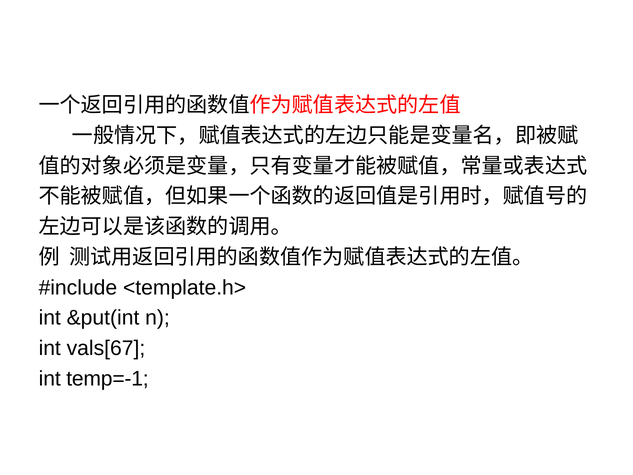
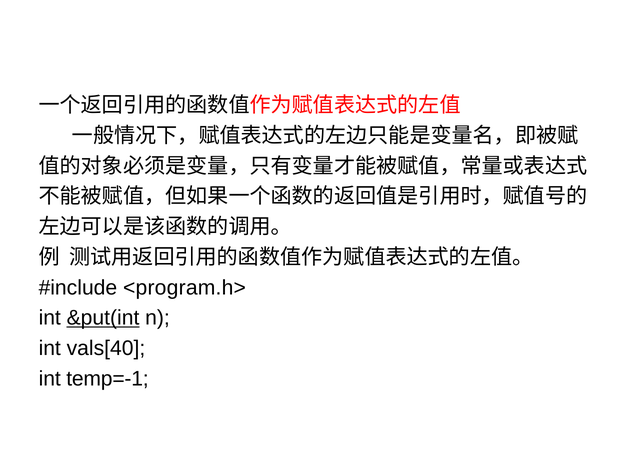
<template.h>: <template.h> -> <program.h> (184, 287)
&put(int underline: none -> present (103, 318)
vals[67: vals[67 -> vals[40 (106, 348)
